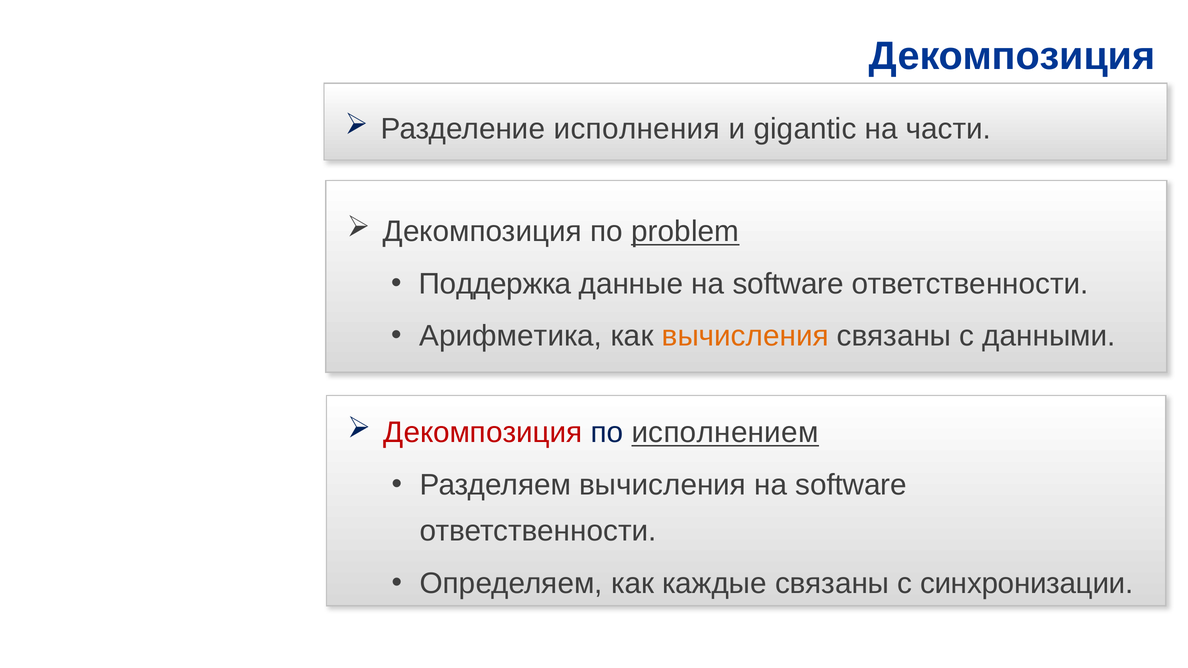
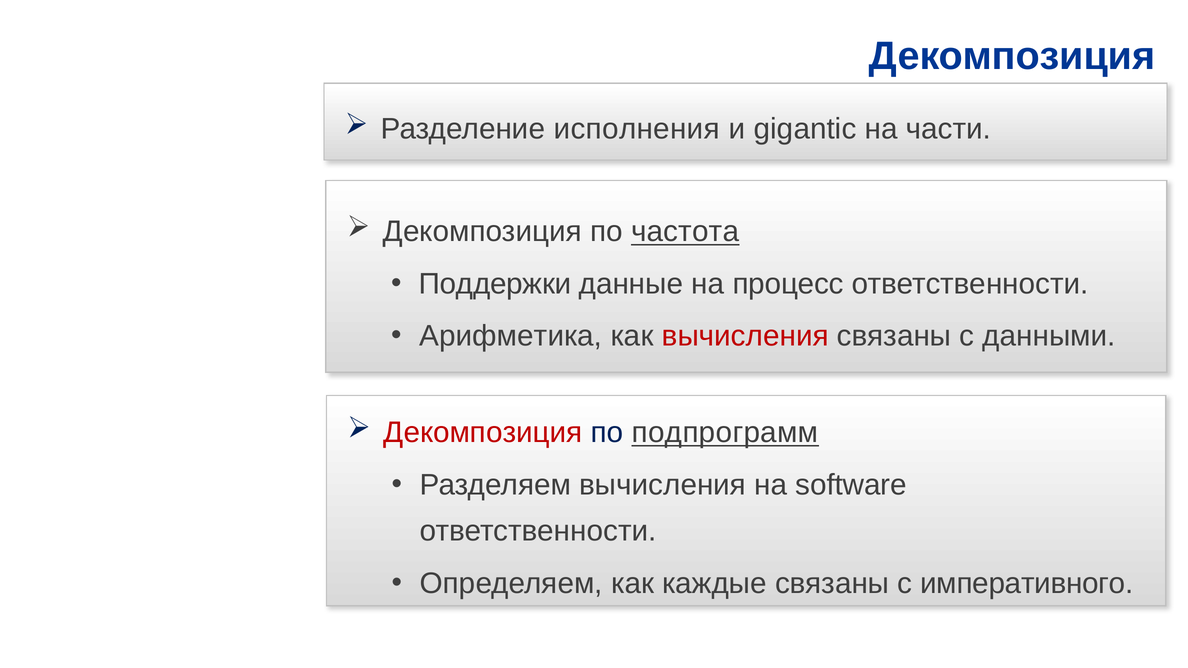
problem: problem -> частота (685, 232)
Поддержка: Поддержка -> Поддержки (495, 284)
данные на software: software -> процесс (788, 284)
вычисления colour: orange -> red (745, 336)
исполнением: исполнением -> подпрограмм (725, 433)
синхронизации: синхронизации -> императивного (1027, 584)
